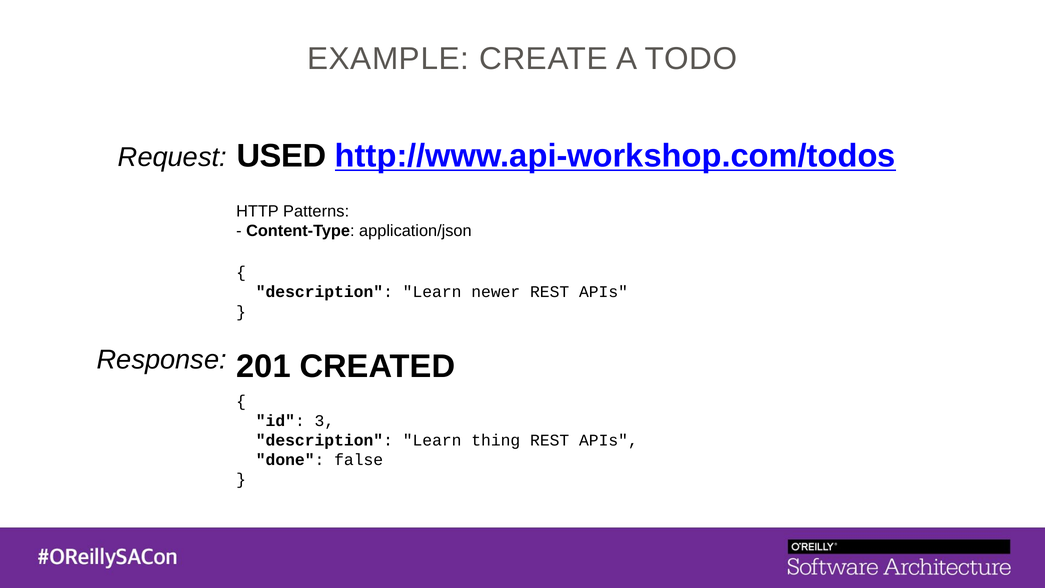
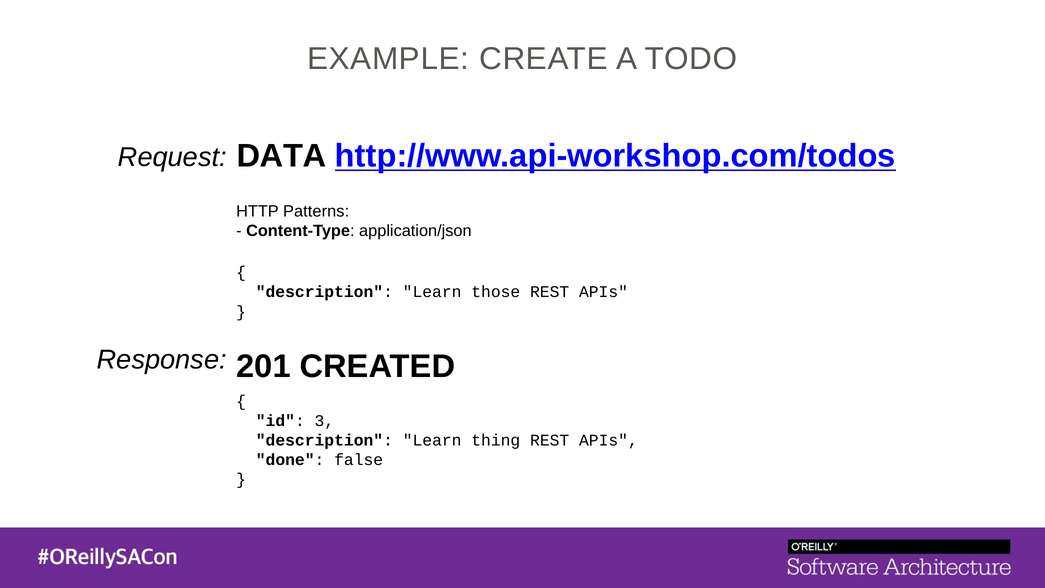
USED: USED -> DATA (282, 156)
newer: newer -> those (496, 292)
